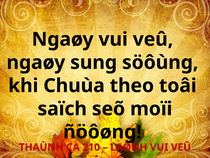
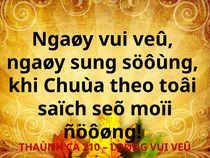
LAØNH: LAØNH -> LOØNG (129, 147)
